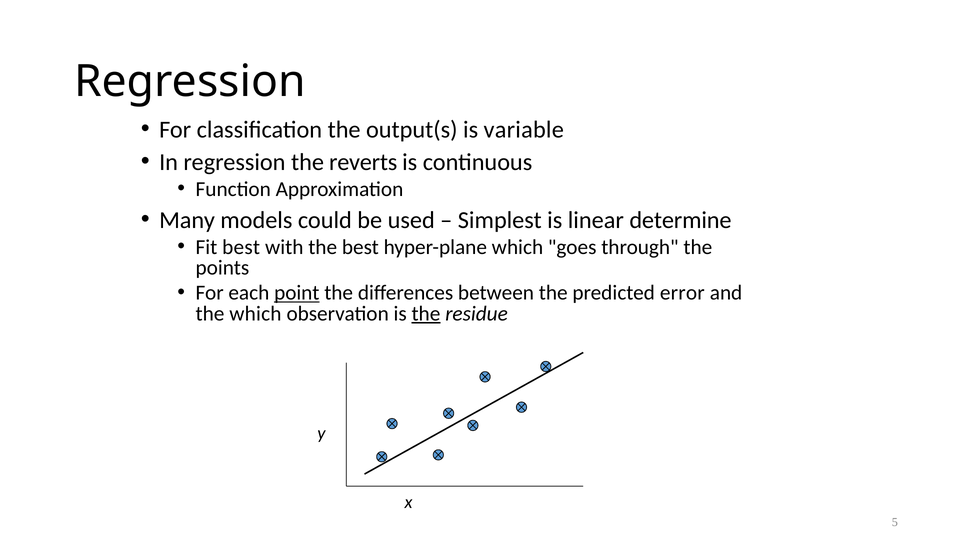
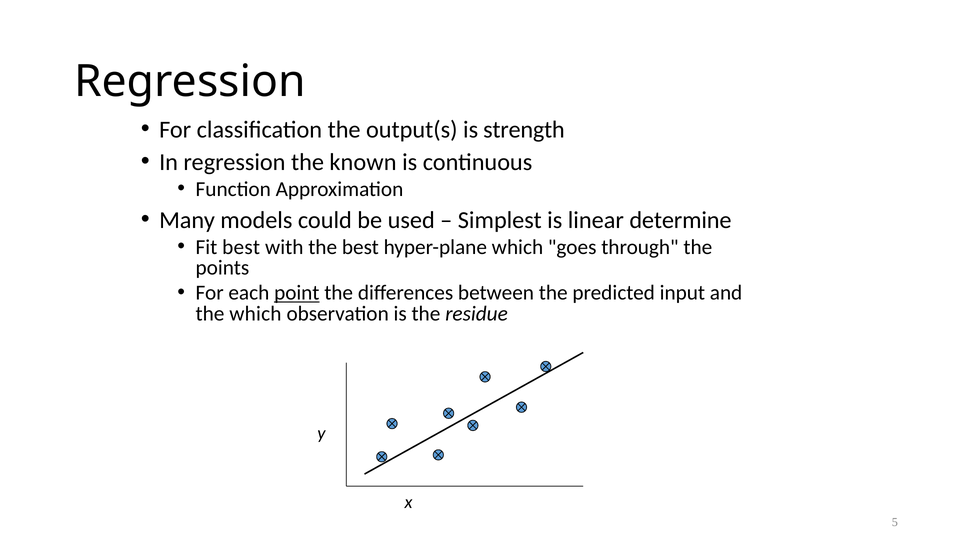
variable: variable -> strength (524, 129)
reverts: reverts -> known (363, 162)
error: error -> input (682, 293)
the underline: present -> none (426, 313)
